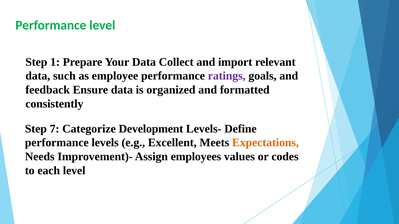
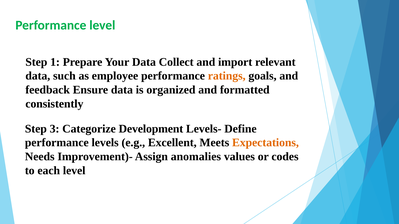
ratings colour: purple -> orange (227, 76)
7: 7 -> 3 (55, 129)
employees: employees -> anomalies (196, 157)
